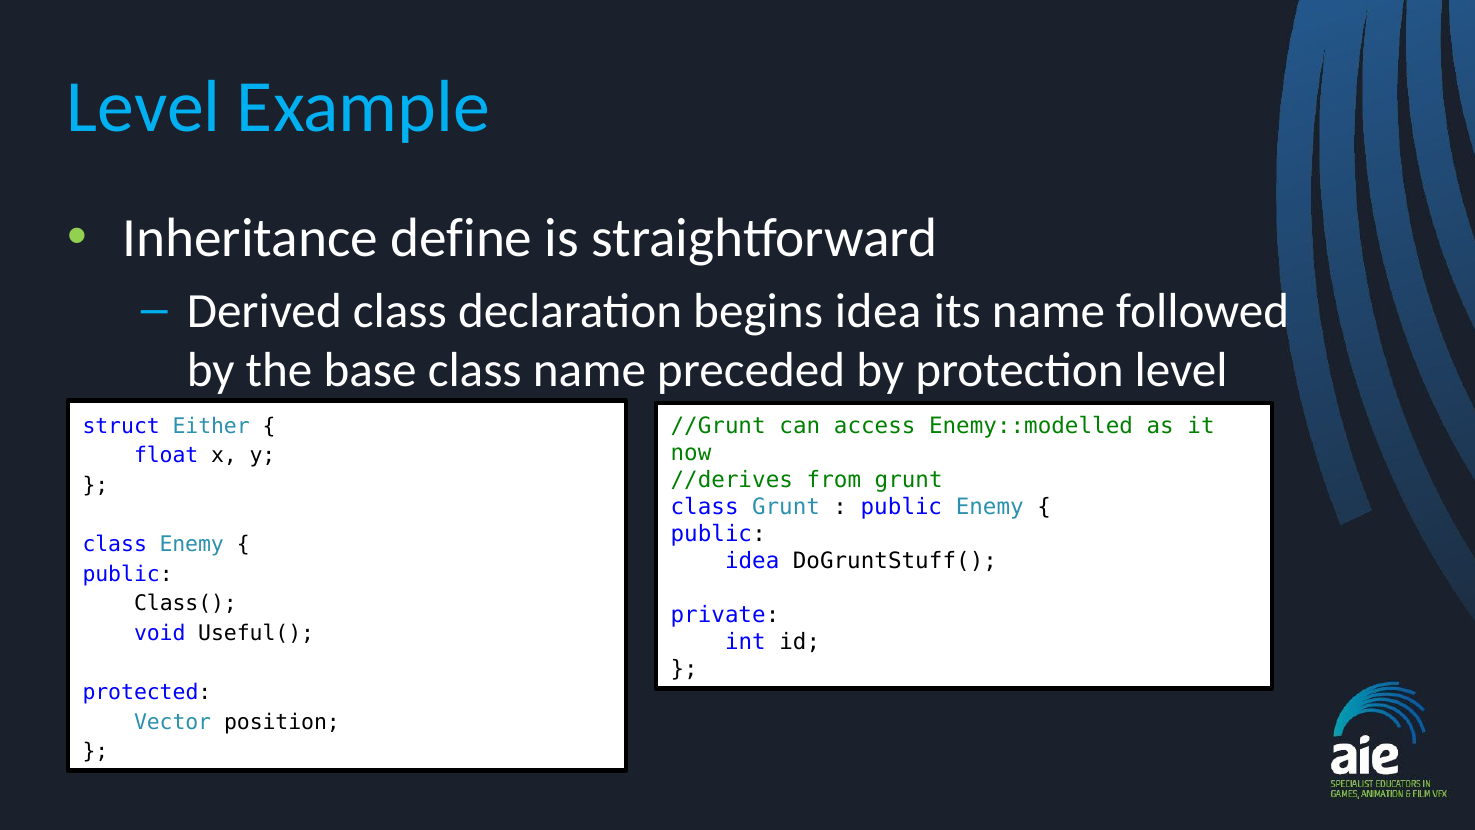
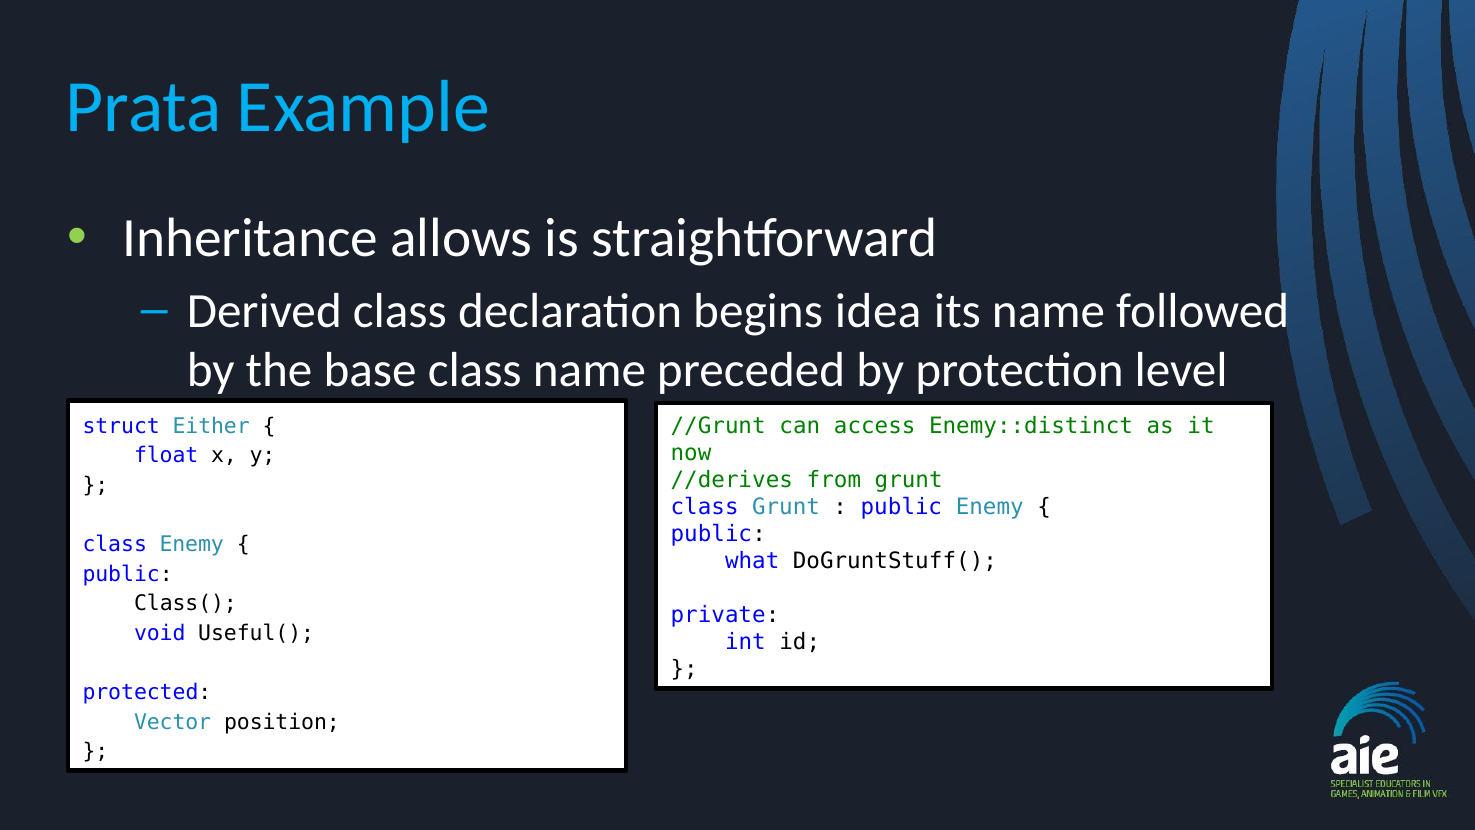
Level: Level -> Prata (144, 107)
define: define -> allows (461, 239)
Enemy::modelled: Enemy::modelled -> Enemy::distinct (1031, 426)
idea: idea -> what (752, 561)
